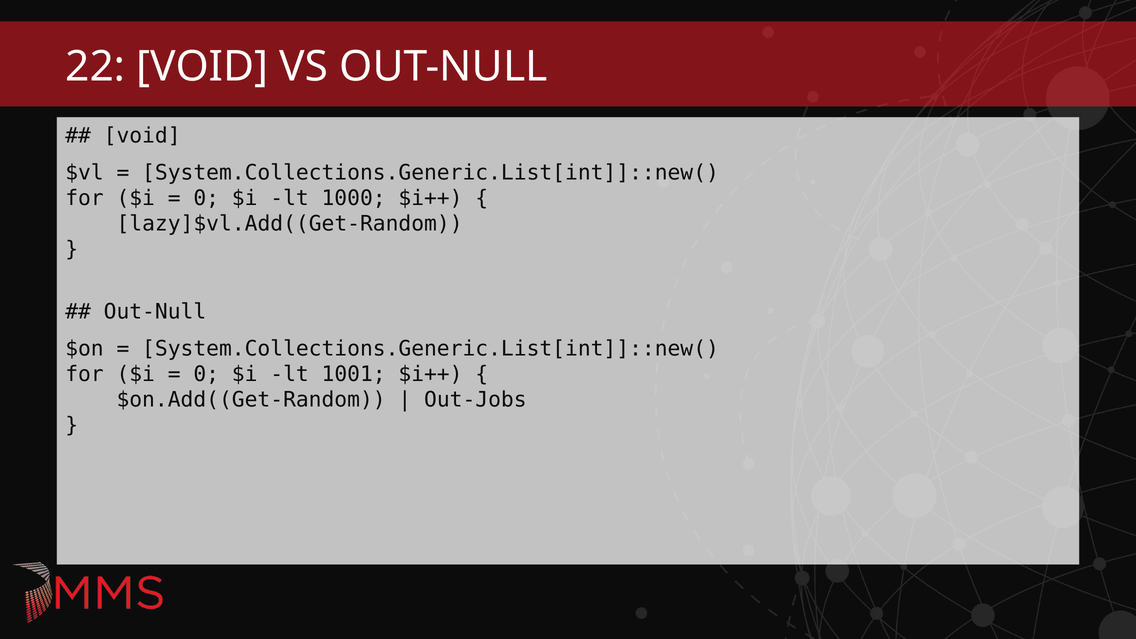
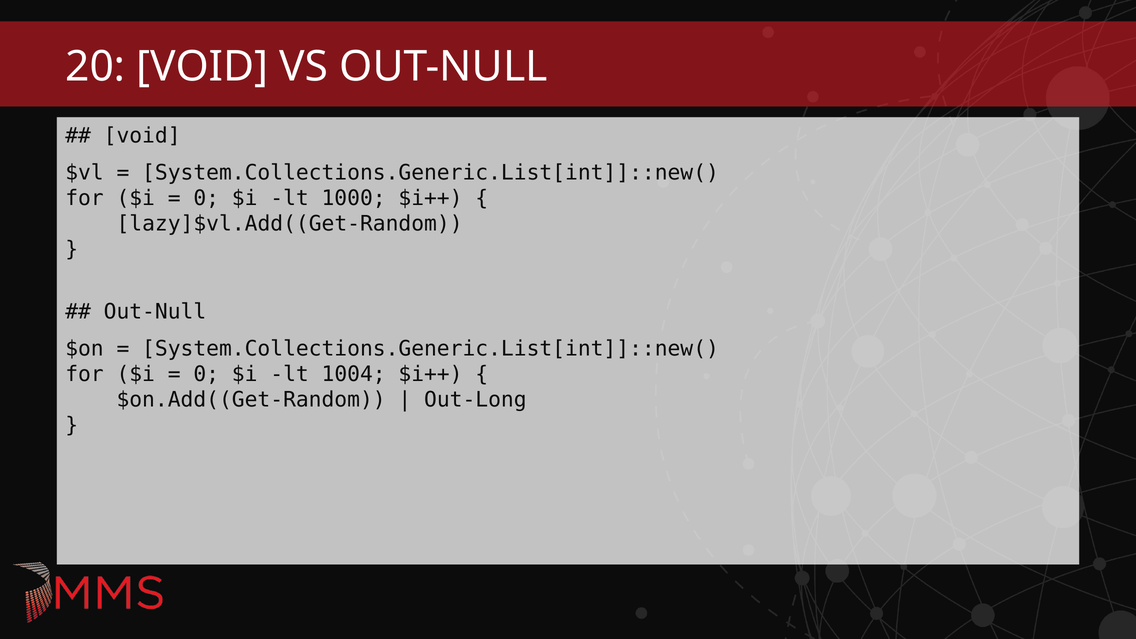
22: 22 -> 20 (95, 67)
1001: 1001 -> 1004 (354, 374)
Out-Jobs: Out-Jobs -> Out-Long (475, 400)
